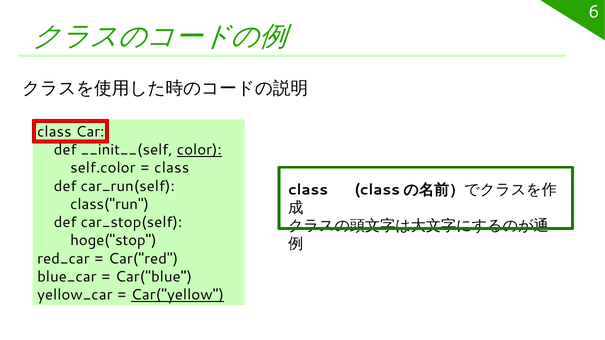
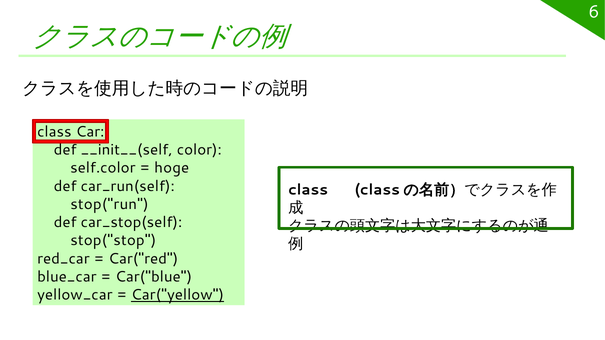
color underline: present -> none (199, 150)
class: class -> hoge (172, 168)
class("run: class("run -> stop("run (109, 204)
hoge("stop: hoge("stop -> stop("stop (113, 241)
